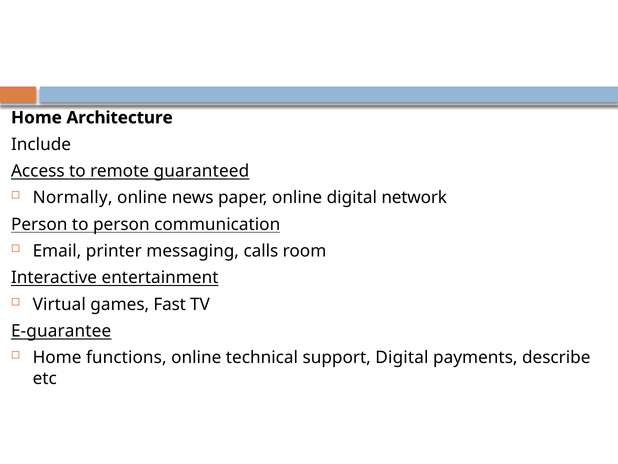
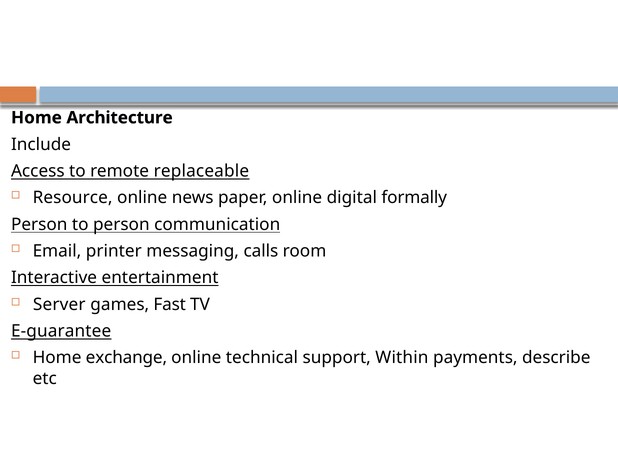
guaranteed: guaranteed -> replaceable (201, 171)
Normally: Normally -> Resource (73, 197)
network: network -> formally (414, 197)
Virtual: Virtual -> Server (59, 304)
functions: functions -> exchange (126, 357)
support Digital: Digital -> Within (402, 357)
